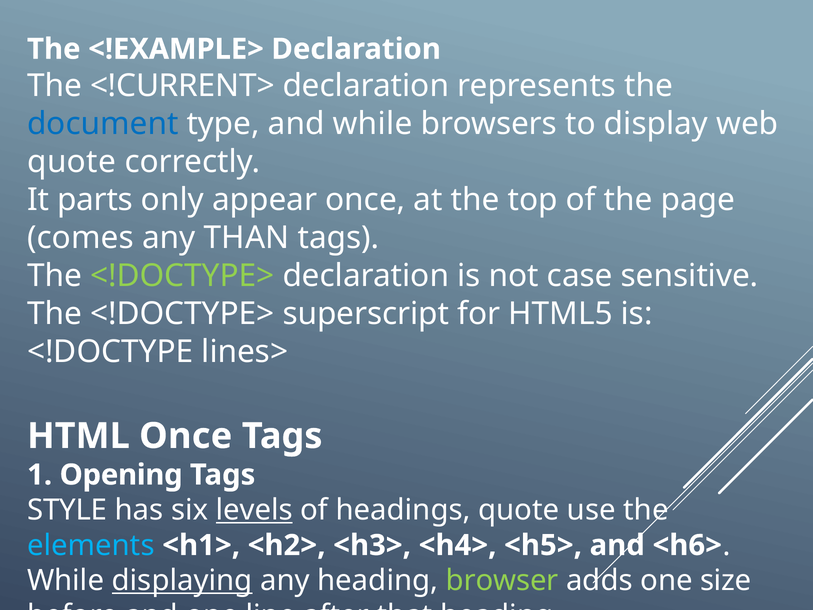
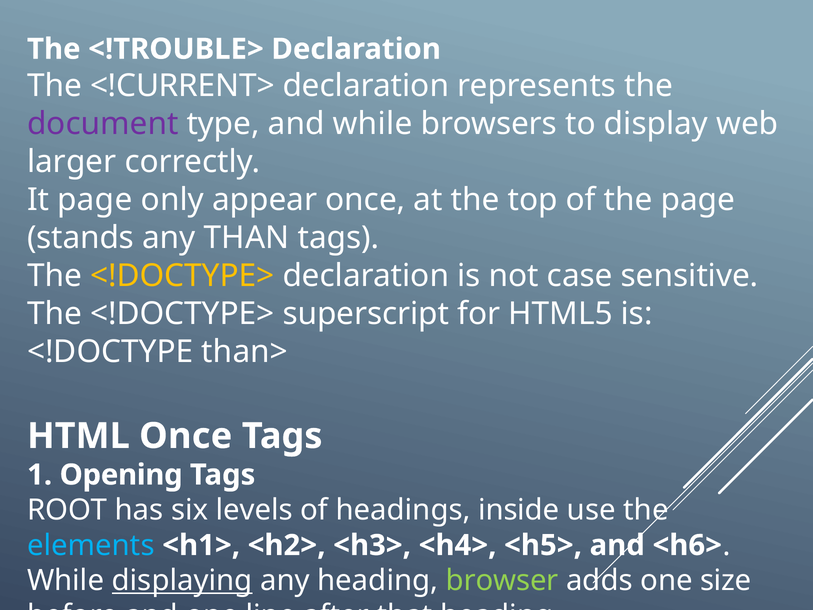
<!EXAMPLE>: <!EXAMPLE> -> <!TROUBLE> (176, 49)
document colour: blue -> purple (103, 124)
quote: quote -> larger (72, 162)
It parts: parts -> page (95, 200)
comes: comes -> stands (81, 238)
<!DOCTYPE> colour: light green -> yellow (182, 276)
lines>: lines> -> than> (245, 352)
STYLE: STYLE -> ROOT (67, 510)
levels underline: present -> none (254, 510)
headings quote: quote -> inside (519, 510)
